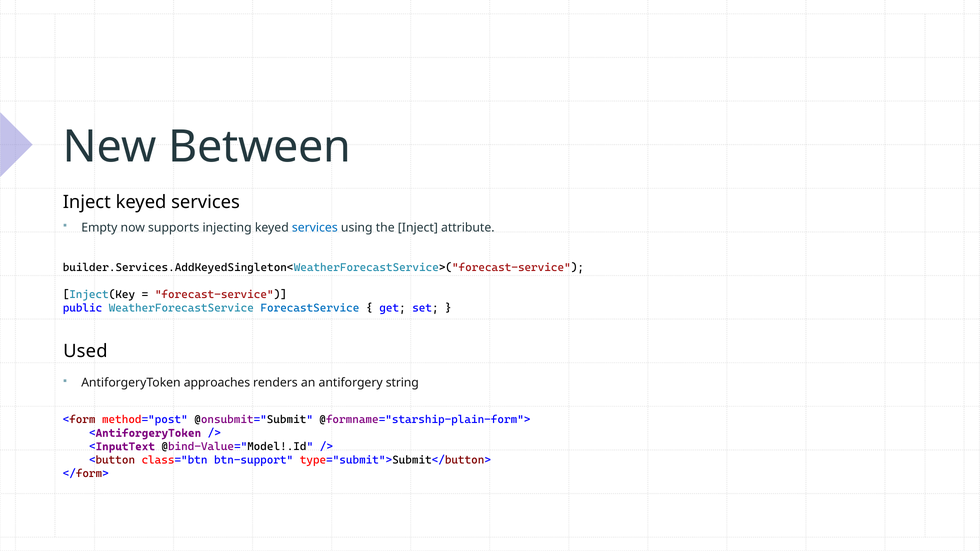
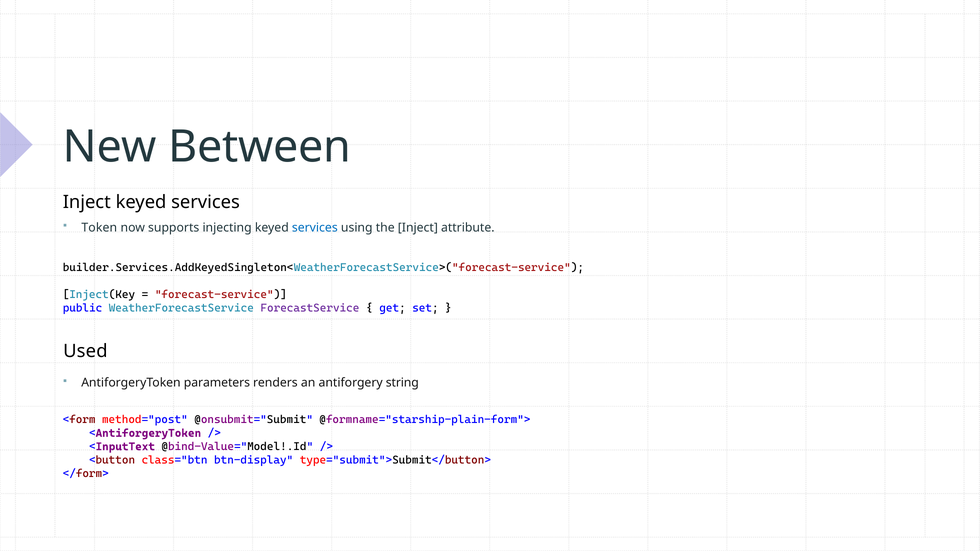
Empty: Empty -> Token (99, 228)
ForecastService colour: blue -> purple (310, 308)
approaches: approaches -> parameters (217, 383)
btn-support: btn-support -> btn-display (254, 460)
